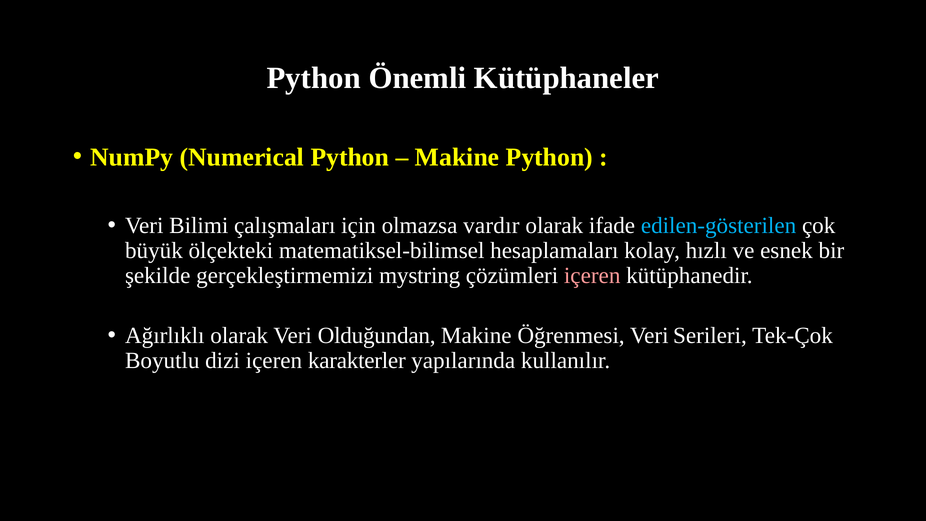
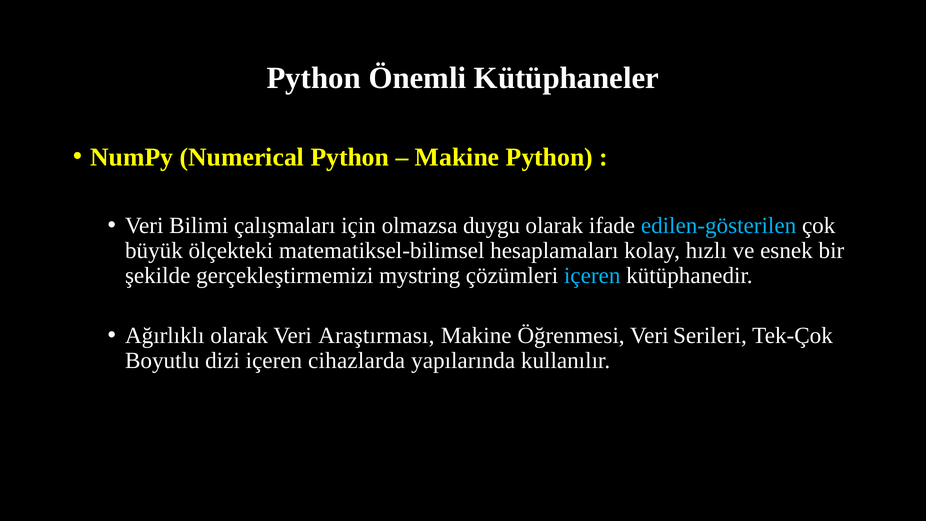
vardır: vardır -> duygu (492, 226)
içeren colour: pink -> light blue (592, 276)
Olduğundan: Olduğundan -> Araştırması (376, 335)
karakterler: karakterler -> cihazlarda (357, 360)
